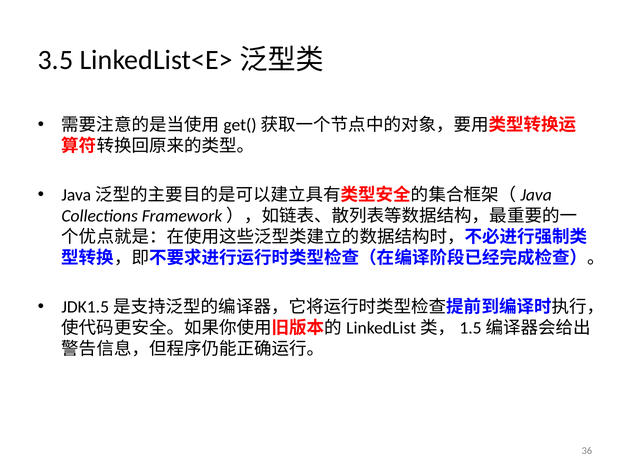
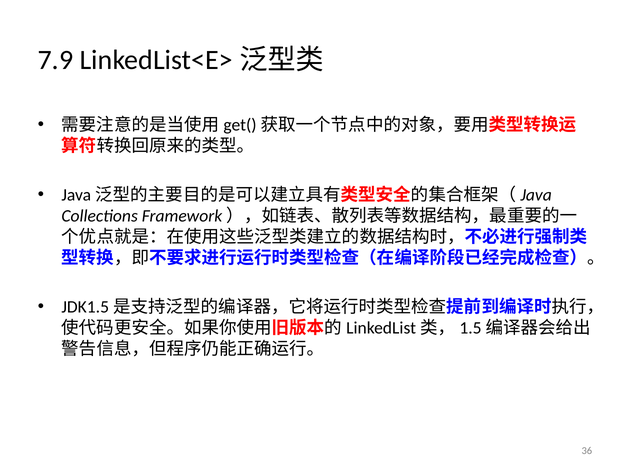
3.5: 3.5 -> 7.9 (55, 60)
